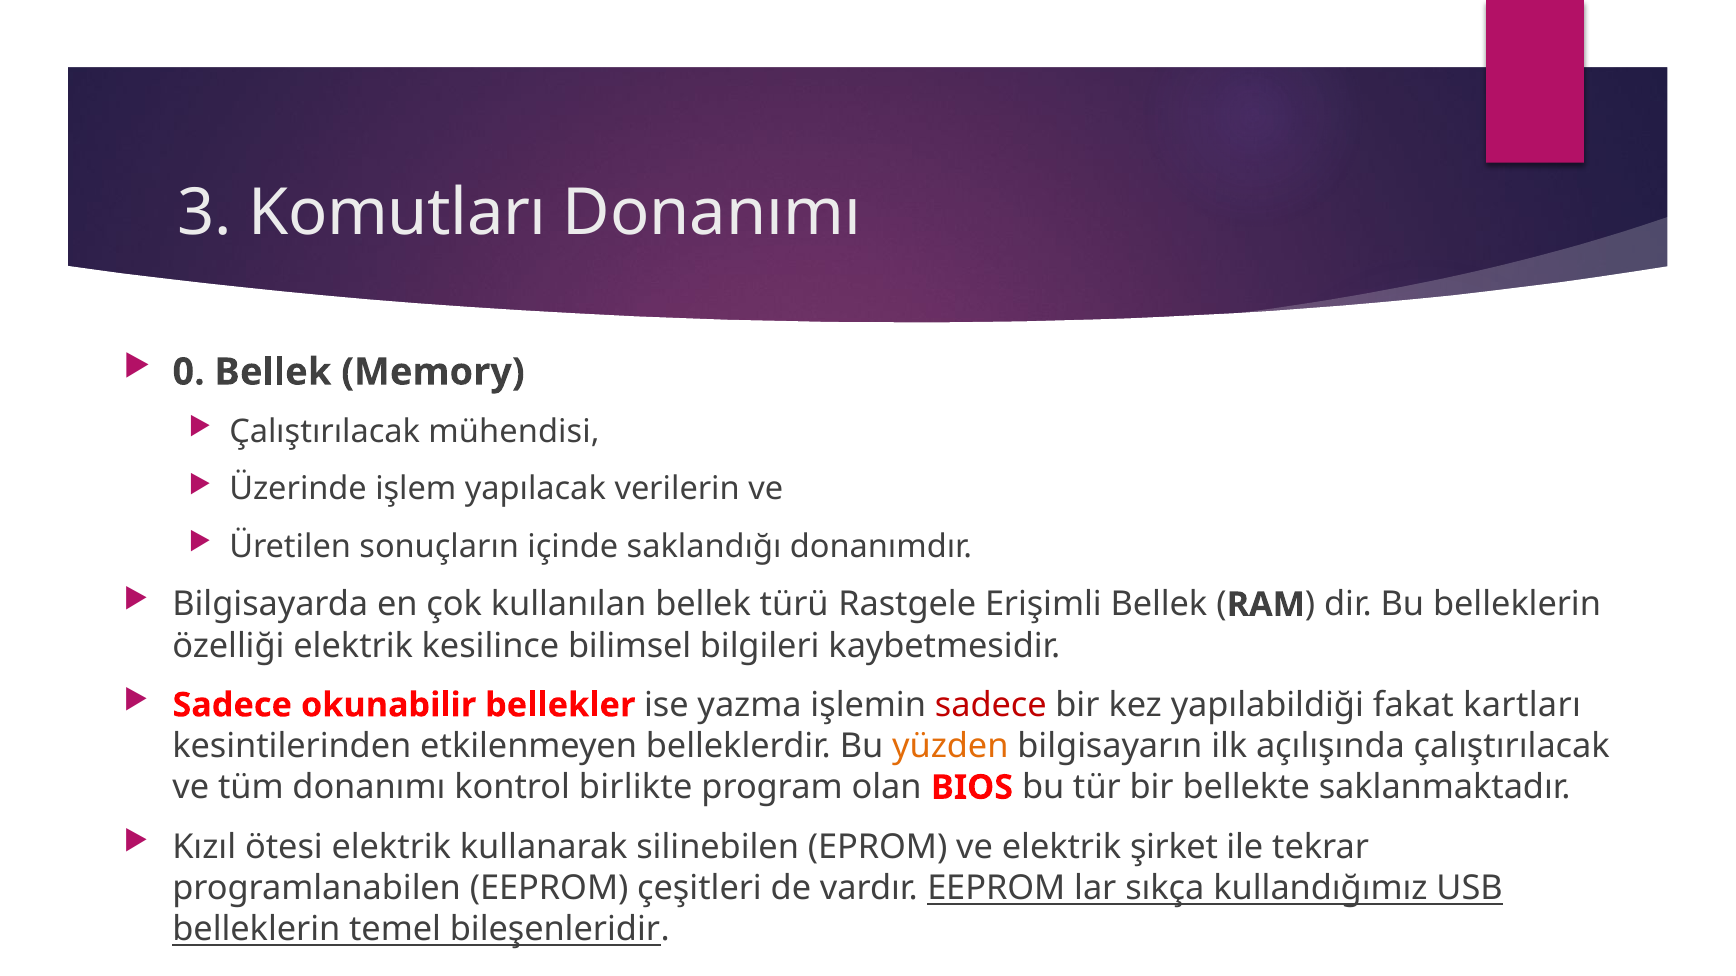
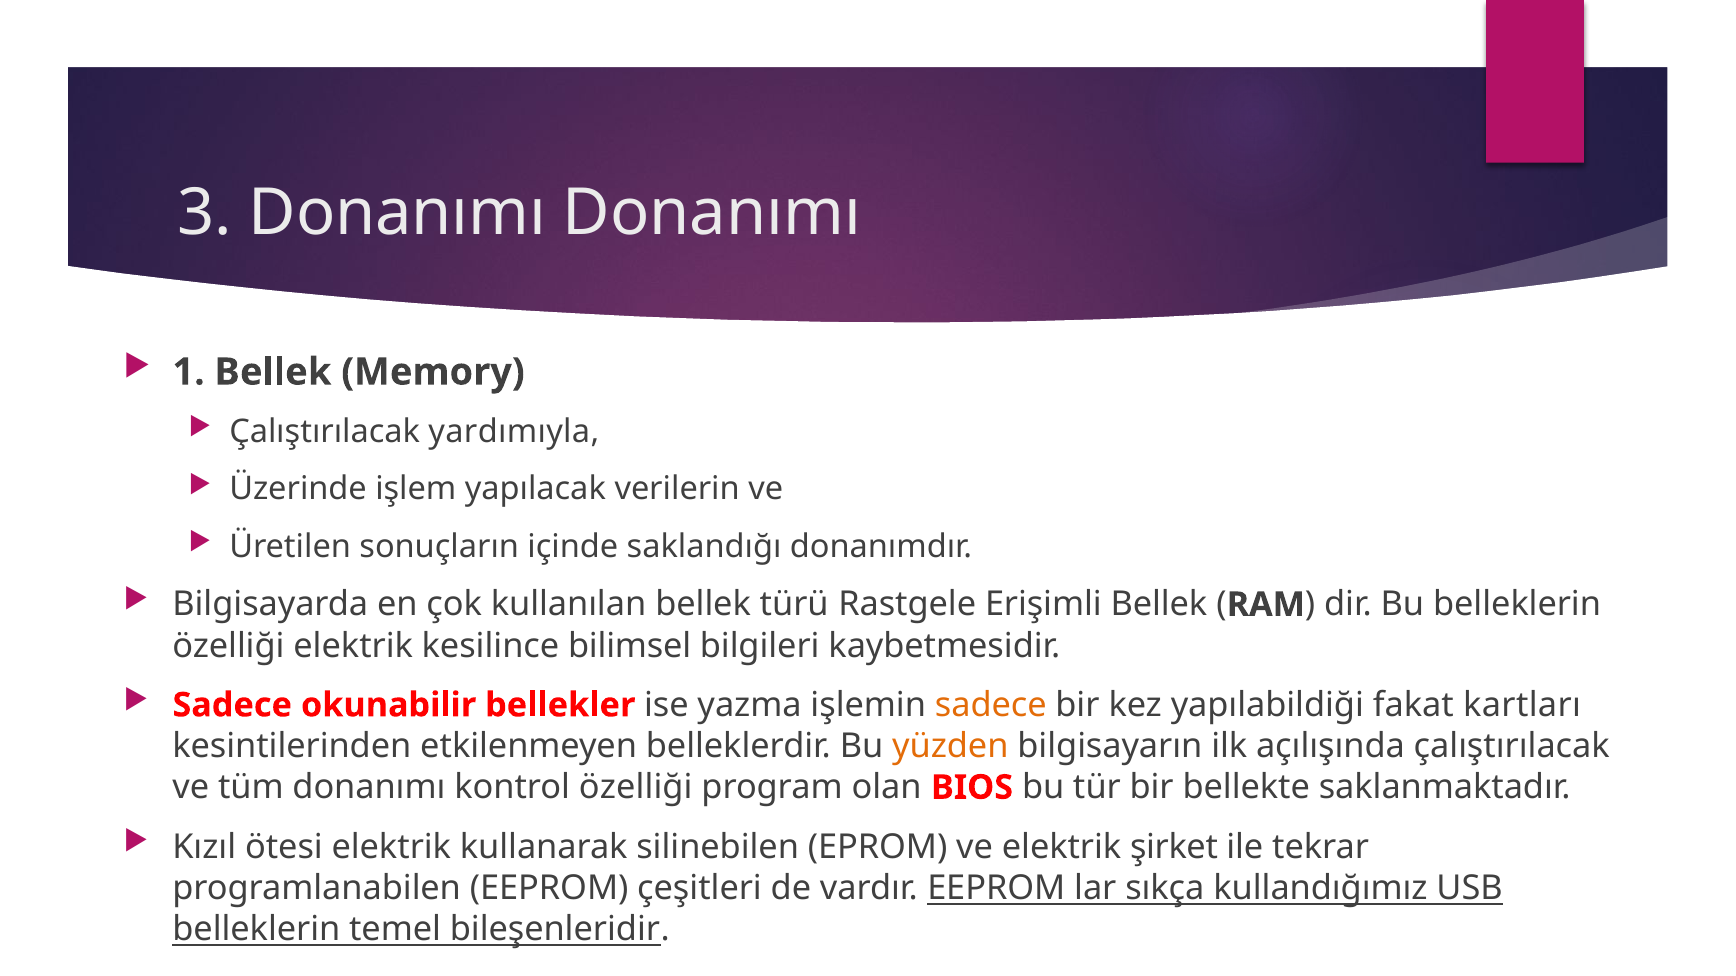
3 Komutları: Komutları -> Donanımı (397, 213)
0: 0 -> 1 (189, 372)
mühendisi: mühendisi -> yardımıyla (514, 432)
sadece colour: red -> orange (991, 705)
kontrol birlikte: birlikte -> özelliği (636, 788)
